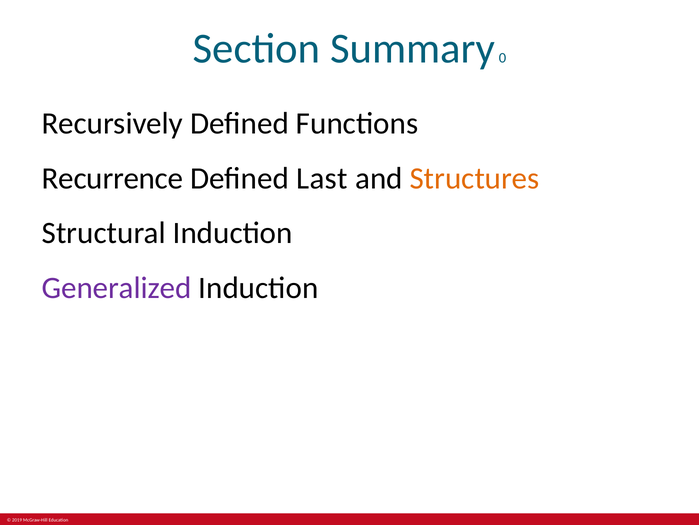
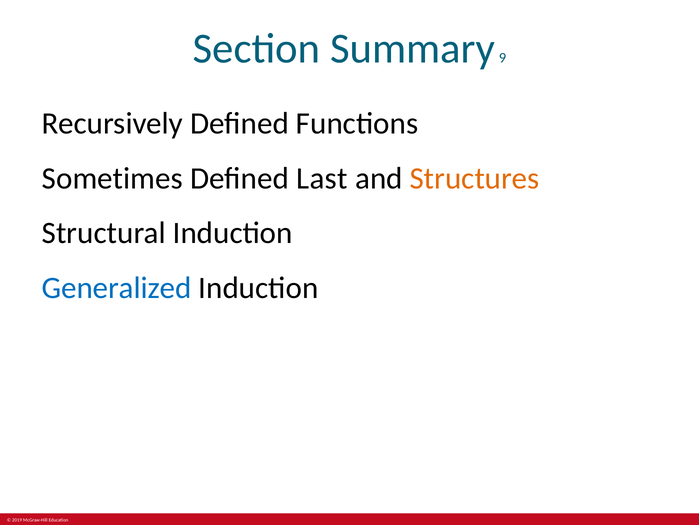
0: 0 -> 9 (503, 58)
Recurrence: Recurrence -> Sometimes (112, 178)
Generalized colour: purple -> blue (117, 288)
